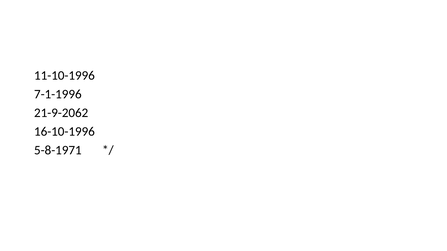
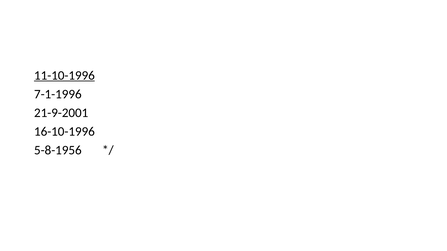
11-10-1996 underline: none -> present (64, 76)
21-9-2062: 21-9-2062 -> 21-9-2001 (61, 113)
5-8-1971: 5-8-1971 -> 5-8-1956 (58, 150)
